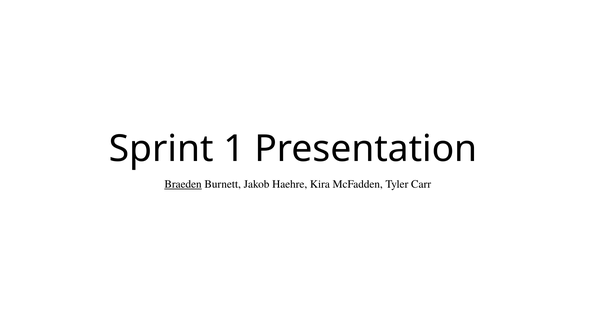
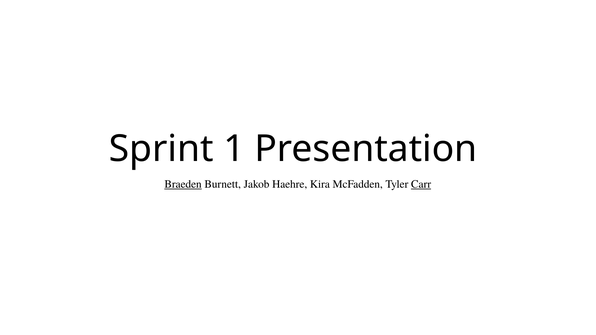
Carr underline: none -> present (421, 184)
